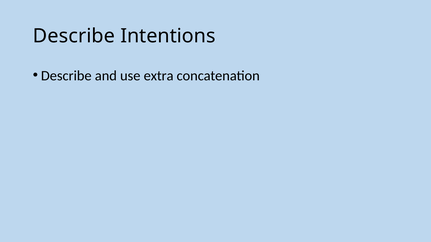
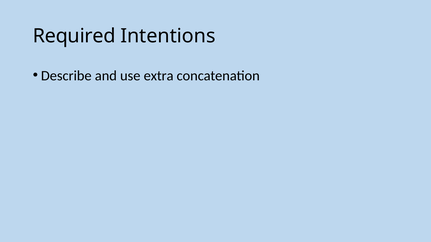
Describe: Describe -> Required (74, 36)
